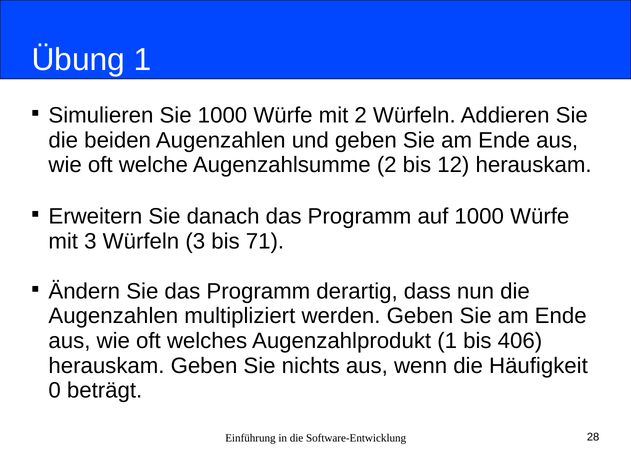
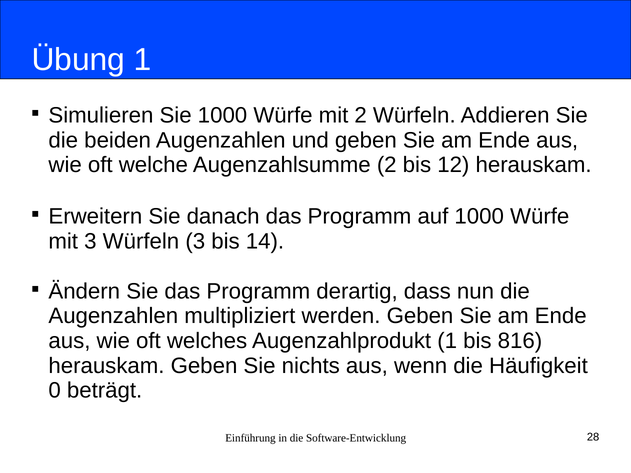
71: 71 -> 14 (265, 242)
406: 406 -> 816 (520, 341)
